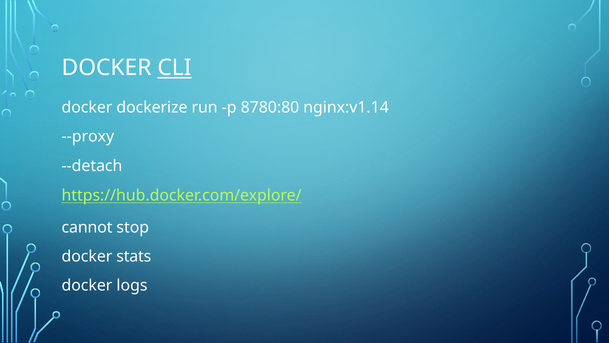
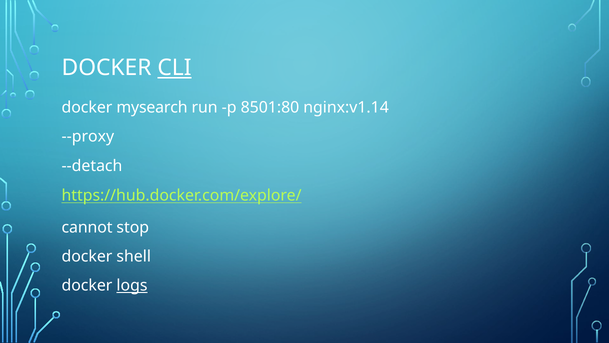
dockerize: dockerize -> mysearch (152, 107)
8780:80: 8780:80 -> 8501:80 (270, 107)
stats: stats -> shell (134, 256)
logs underline: none -> present (132, 285)
